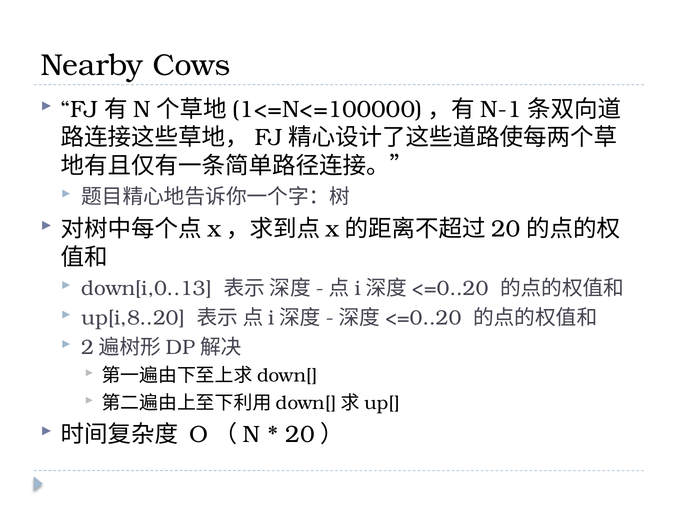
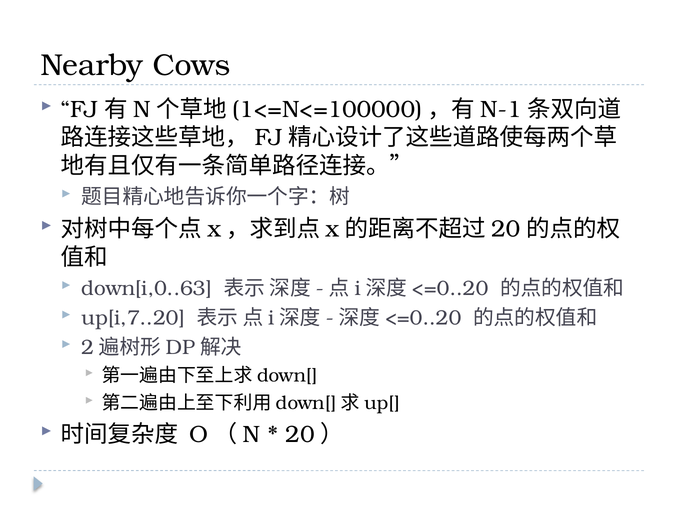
down[i,0..13: down[i,0..13 -> down[i,0..63 (147, 289)
up[i,8..20: up[i,8..20 -> up[i,7..20 (133, 318)
